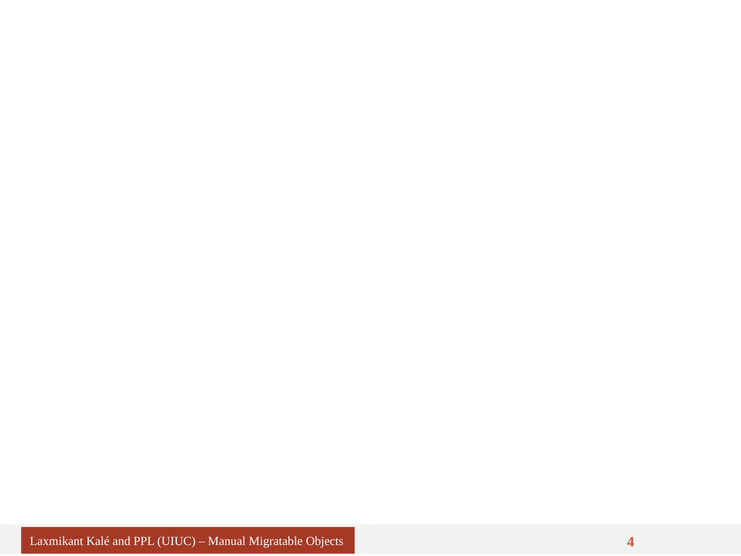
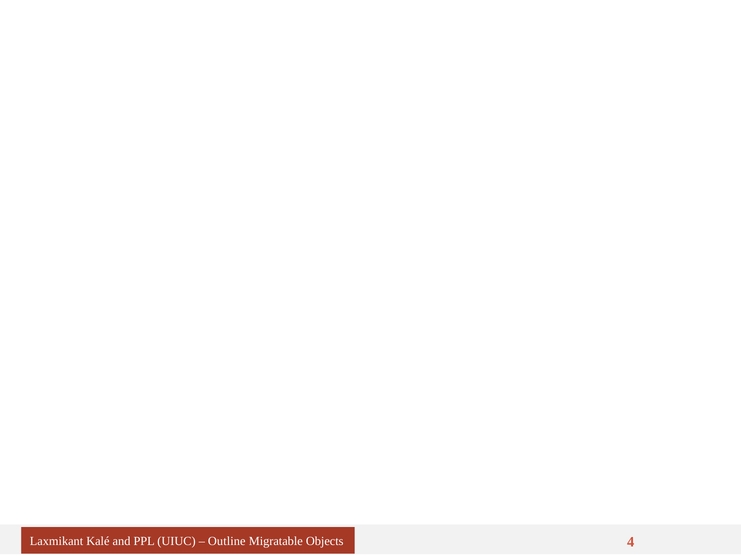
Manual: Manual -> Outline (227, 541)
